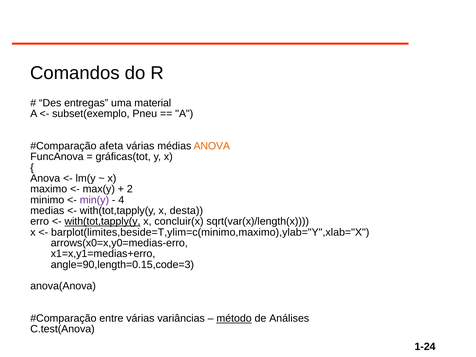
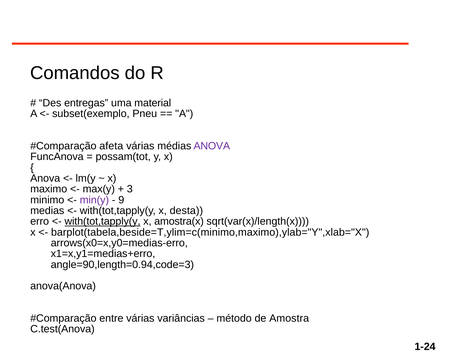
ANOVA colour: orange -> purple (212, 146)
gráficas(tot: gráficas(tot -> possam(tot (123, 157)
2: 2 -> 3 (130, 189)
4: 4 -> 9 (121, 200)
concluir(x: concluir(x -> amostra(x (179, 221)
barplot(limites,beside=T,ylim=c(minimo,maximo),ylab="Y",xlab="X: barplot(limites,beside=T,ylim=c(minimo,maximo),ylab="Y",xlab="X -> barplot(tabela,beside=T,ylim=c(minimo,maximo),ylab="Y",xlab="X (210, 232)
angle=90,length=0.15,code=3: angle=90,length=0.15,code=3 -> angle=90,length=0.94,code=3 (122, 265)
método underline: present -> none (234, 318)
Análises: Análises -> Amostra (289, 318)
